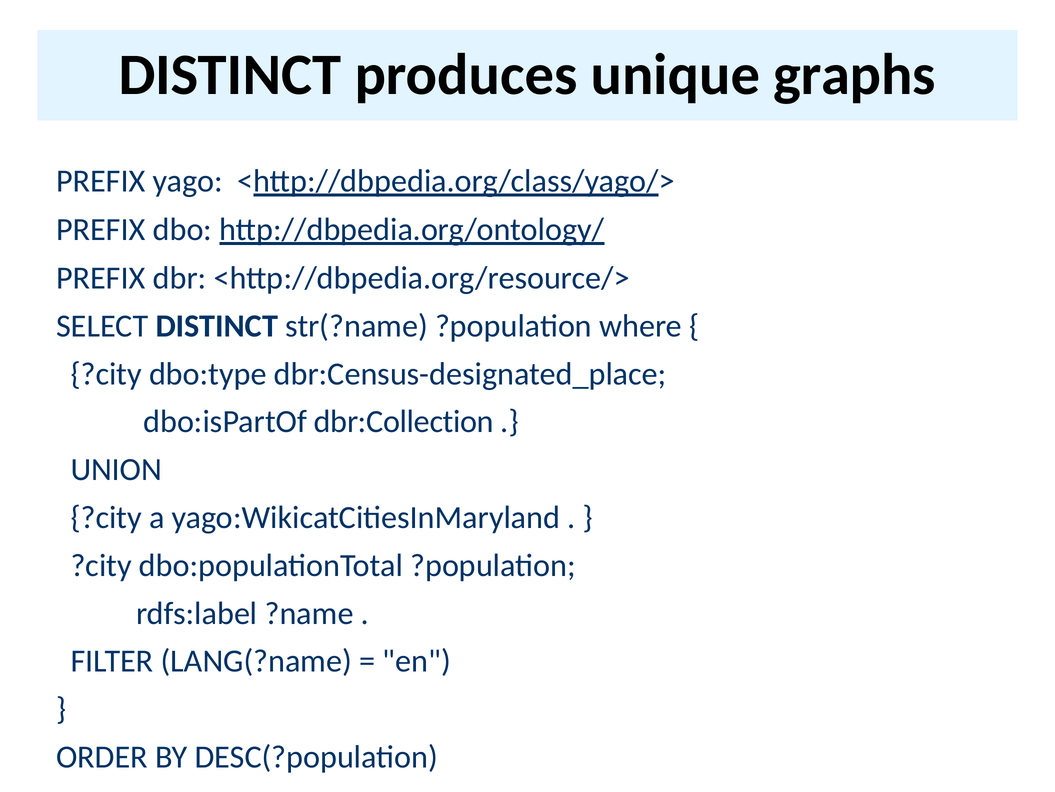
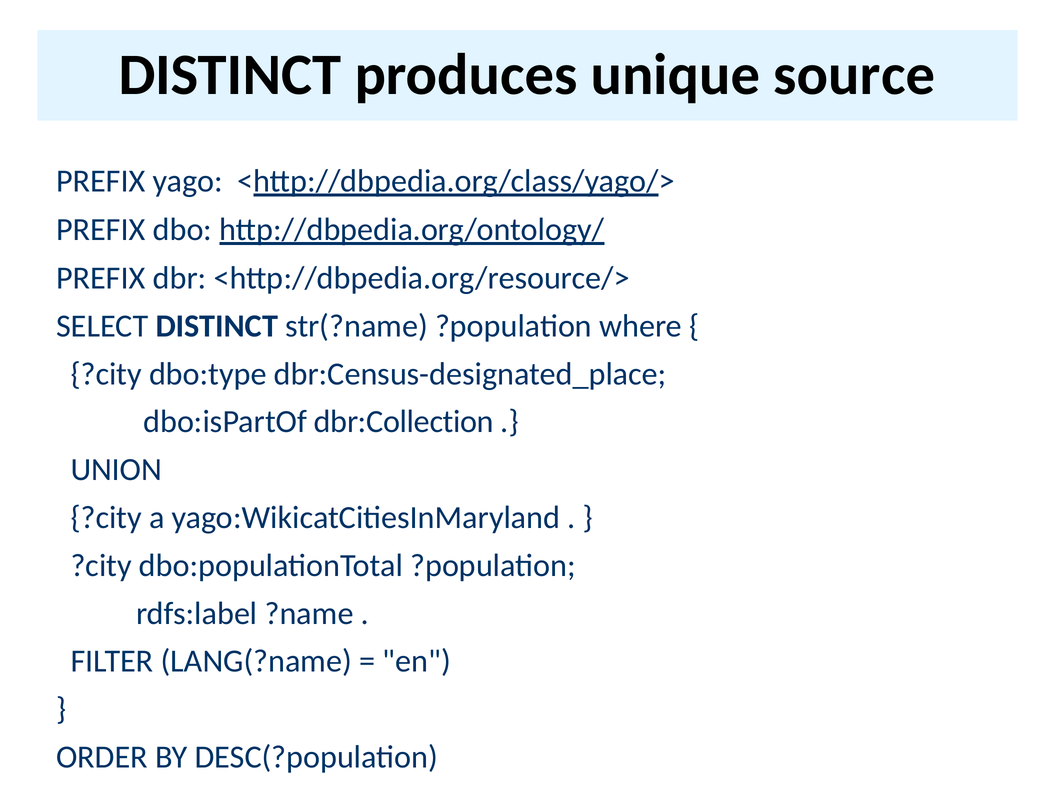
graphs: graphs -> source (854, 75)
